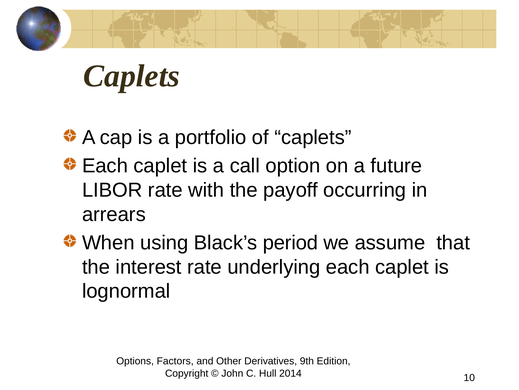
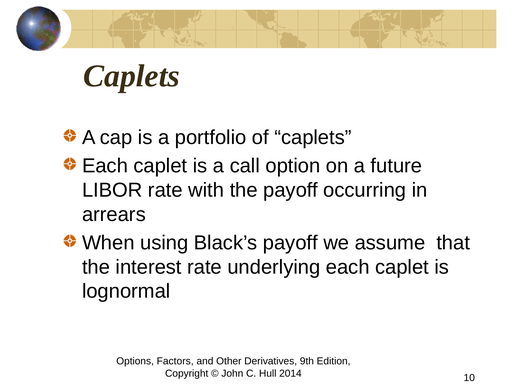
Black’s period: period -> payoff (290, 242)
